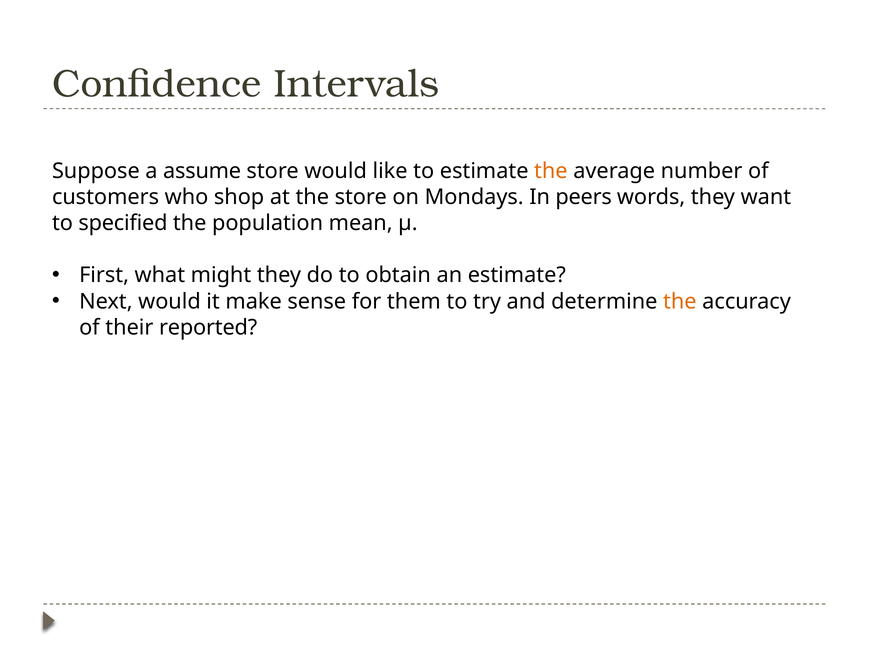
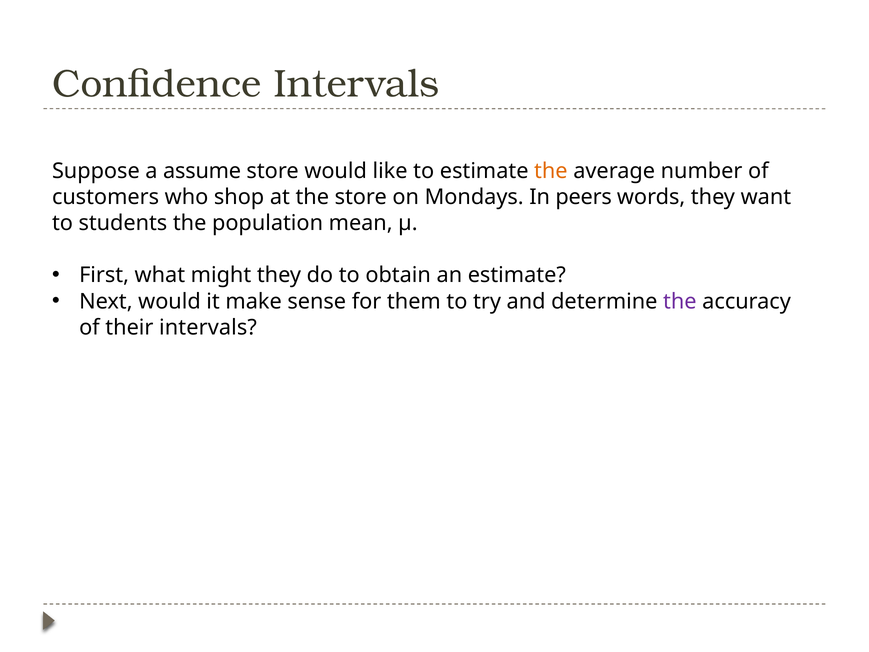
specified: specified -> students (123, 223)
the colour: orange -> purple (680, 301)
their reported: reported -> intervals (208, 327)
